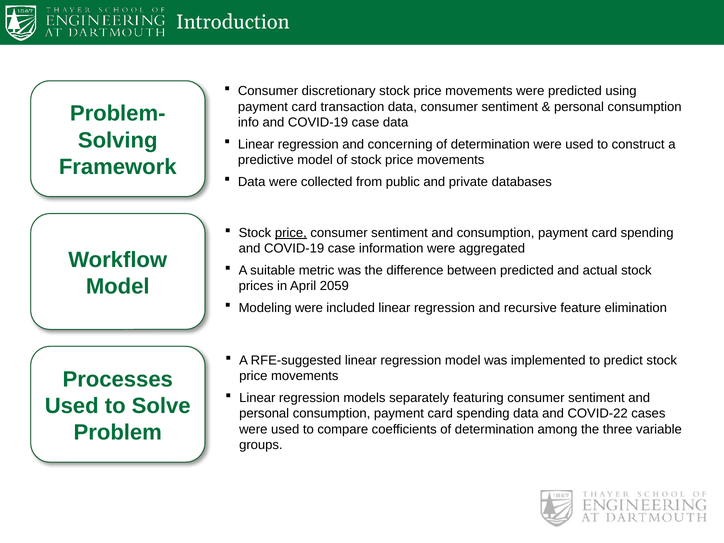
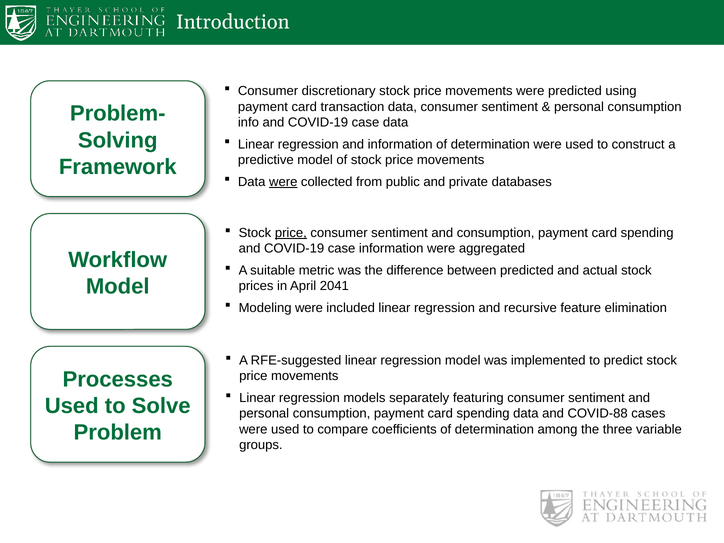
and concerning: concerning -> information (400, 144)
were underline: none -> present (283, 182)
2059: 2059 -> 2041 (334, 286)
COVID-22: COVID-22 -> COVID-88 (598, 414)
